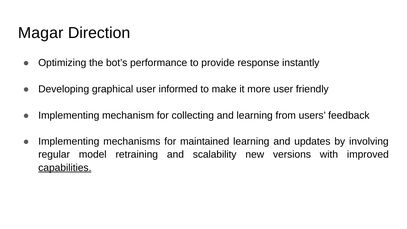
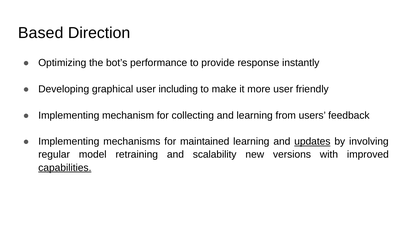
Magar: Magar -> Based (41, 33)
informed: informed -> including (178, 89)
updates underline: none -> present (312, 141)
